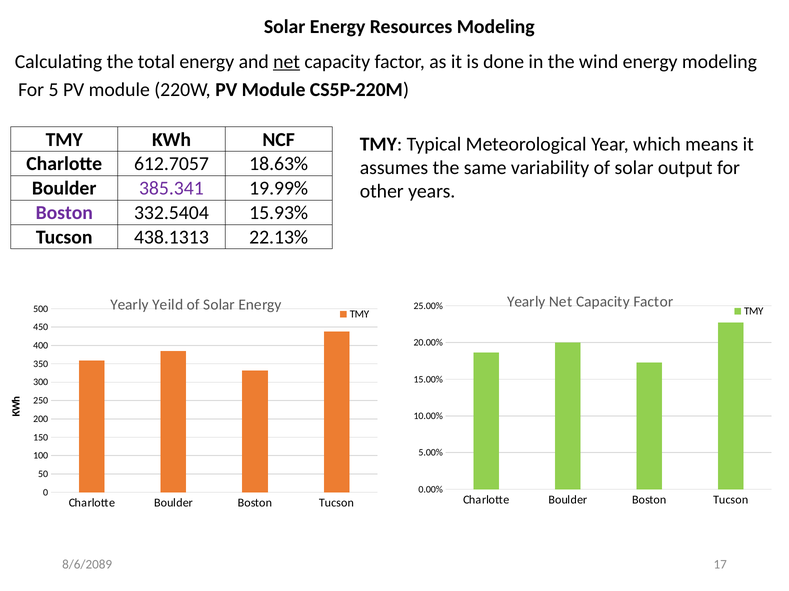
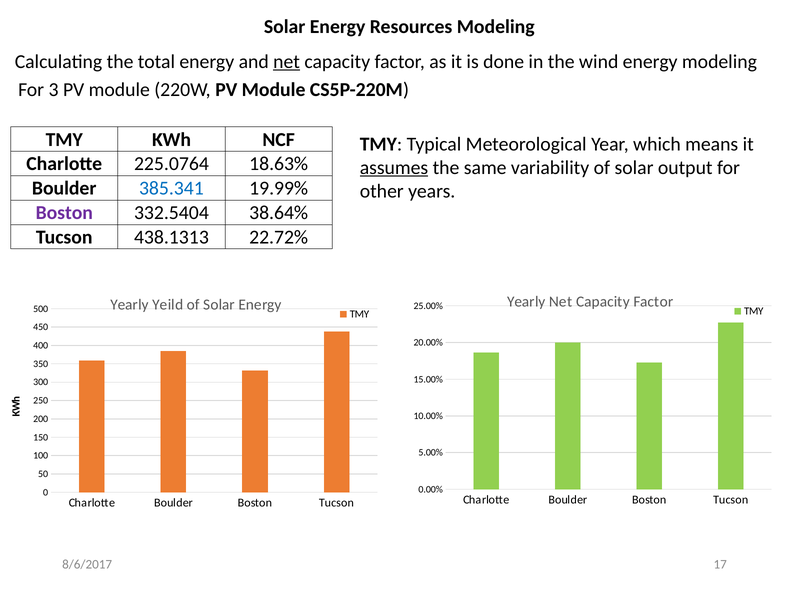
5: 5 -> 3 (54, 90)
612.7057: 612.7057 -> 225.0764 (171, 164)
assumes underline: none -> present (394, 168)
385.341 colour: purple -> blue (171, 189)
15.93%: 15.93% -> 38.64% (279, 213)
22.13%: 22.13% -> 22.72% (279, 237)
8/6/2089: 8/6/2089 -> 8/6/2017 (87, 565)
